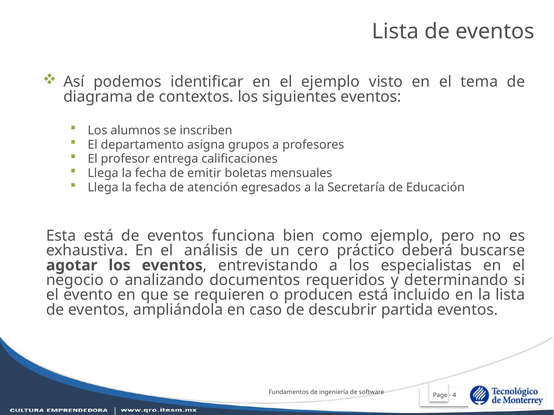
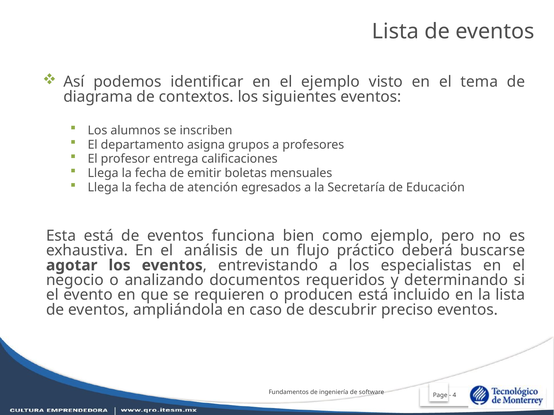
cero: cero -> flujo (313, 251)
partida: partida -> preciso (407, 310)
